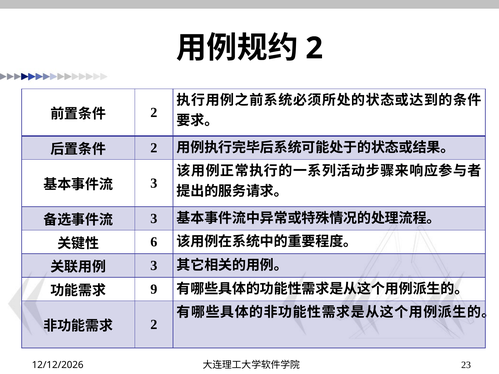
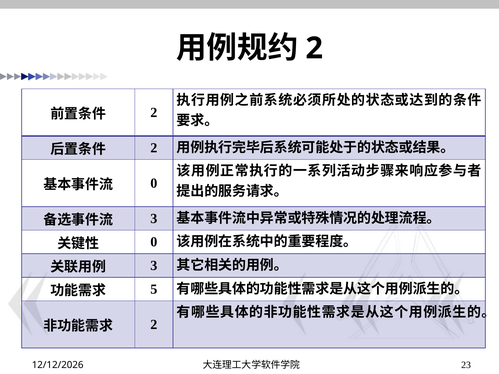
3: 3 -> 0 (154, 183)
6: 6 -> 0 (154, 242)
9: 9 -> 5 (154, 289)
